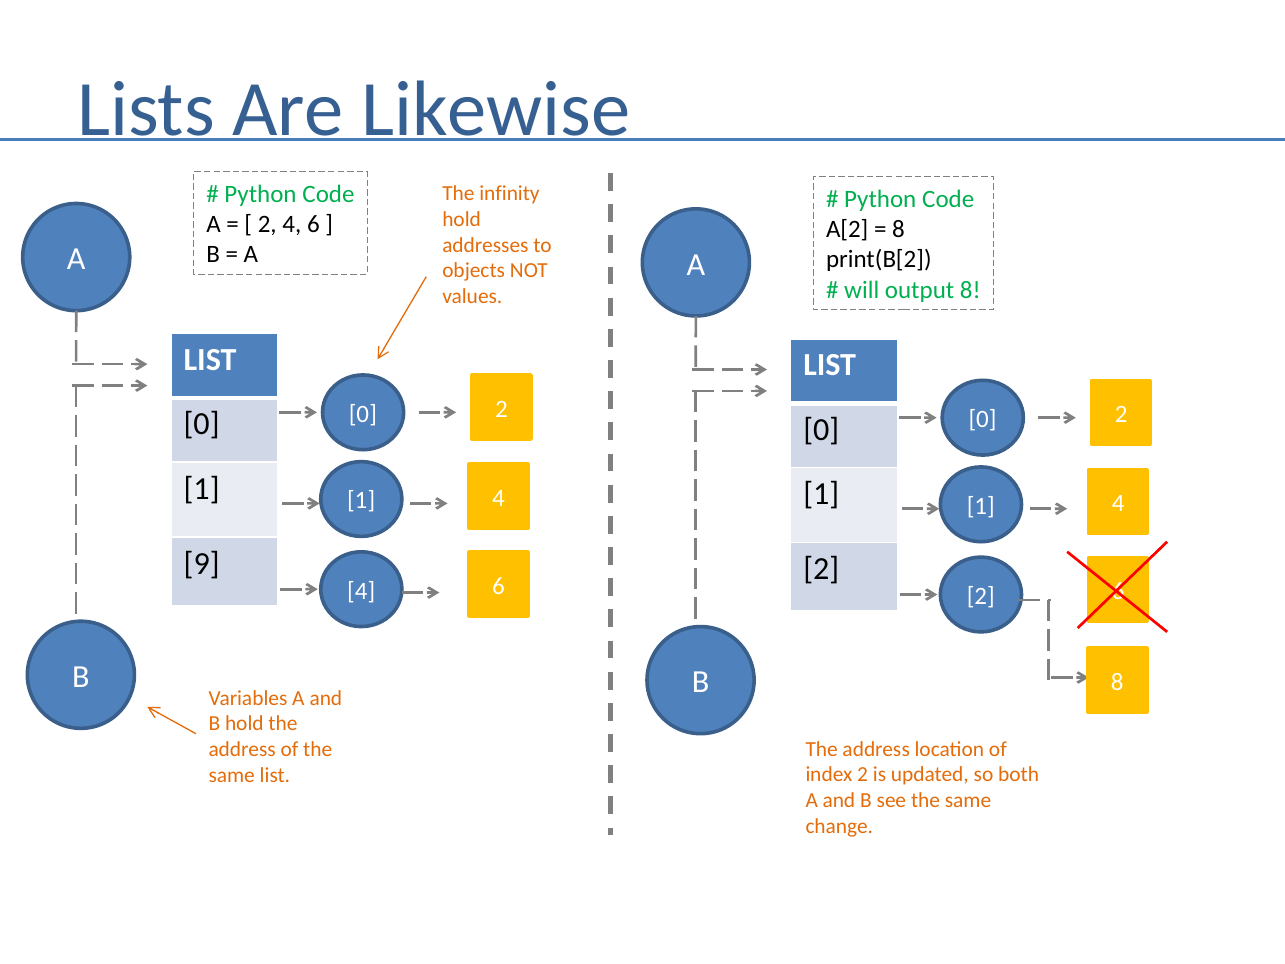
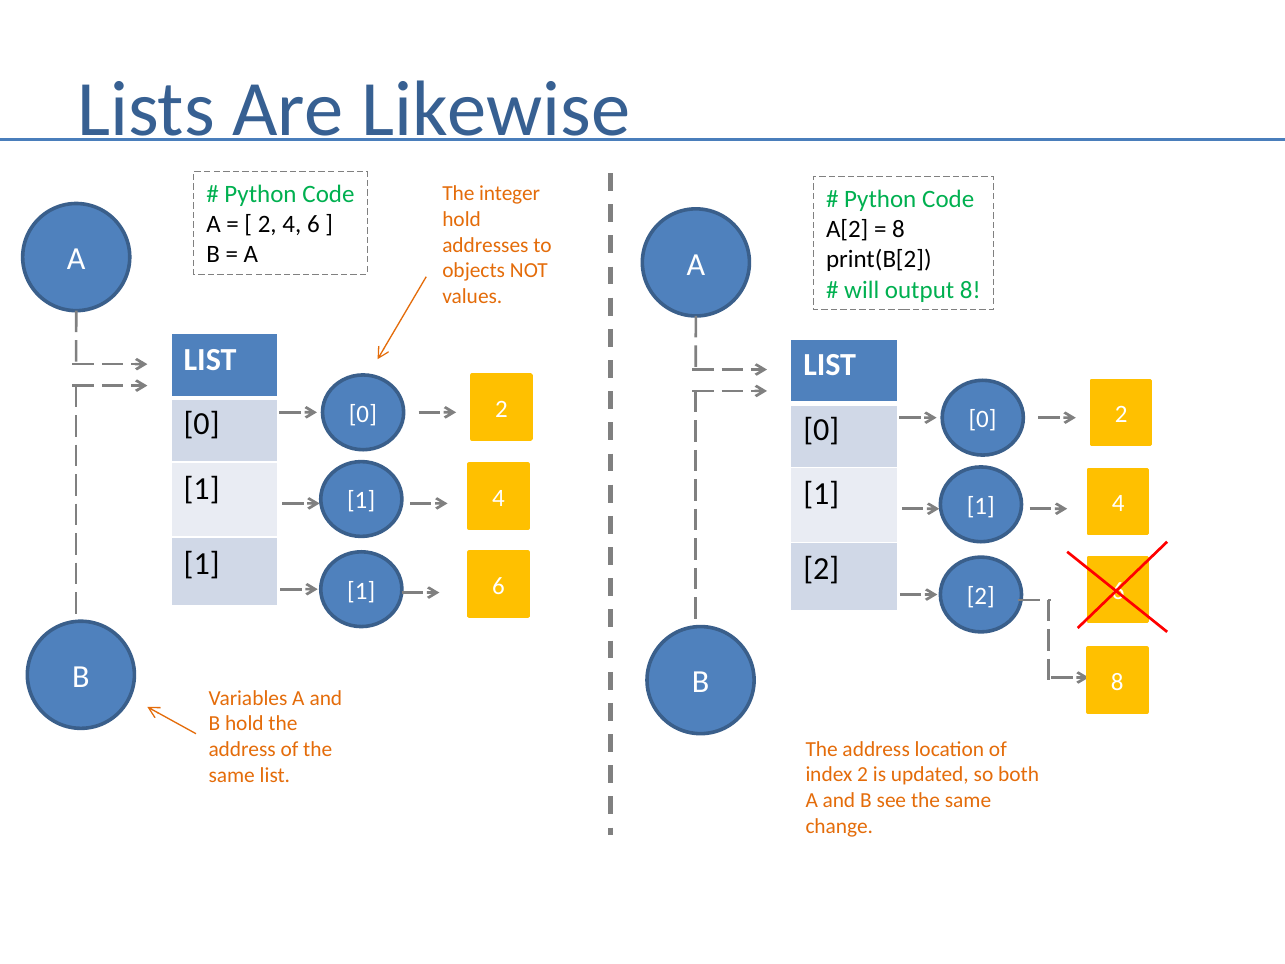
infinity: infinity -> integer (510, 194)
9: 9 -> 1 (202, 563)
4: 4 -> 1 (361, 591)
